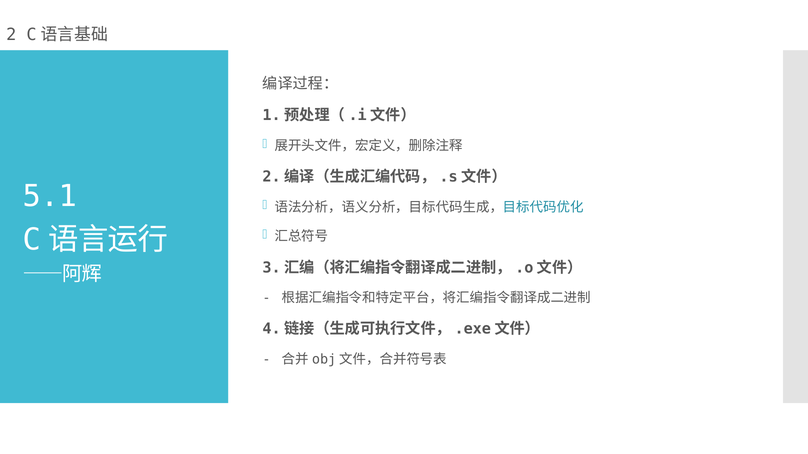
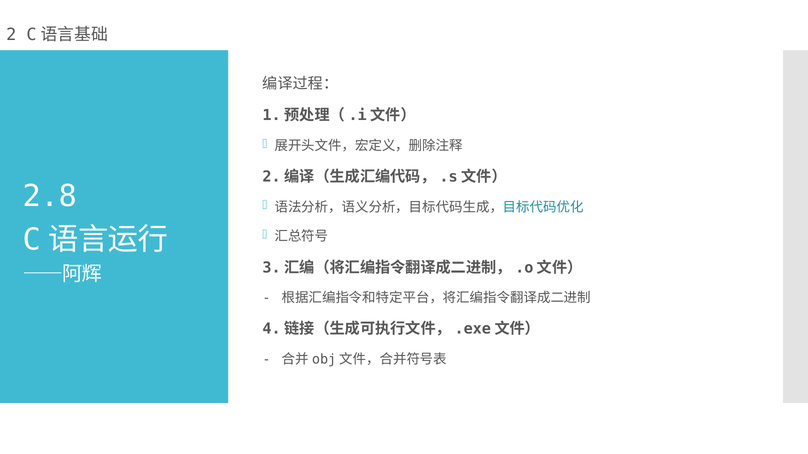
5.1: 5.1 -> 2.8 (50, 196)
